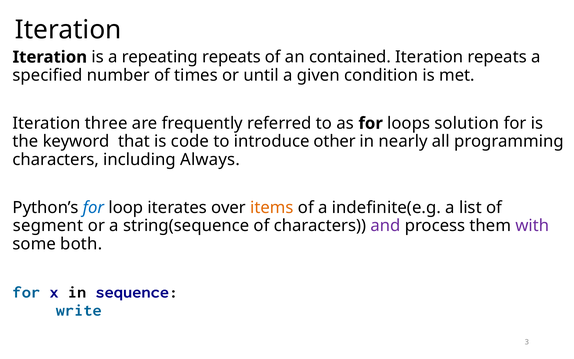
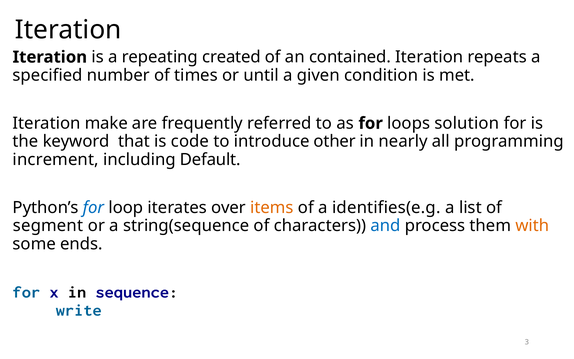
repeating repeats: repeats -> created (231, 57)
three: three -> make (106, 123)
characters: characters -> increment (56, 159)
Always: Always -> Default (210, 159)
indefinite(e.g: indefinite(e.g -> identifies(e.g (386, 208)
and colour: purple -> blue (385, 226)
with colour: purple -> orange (532, 226)
both: both -> ends (81, 244)
